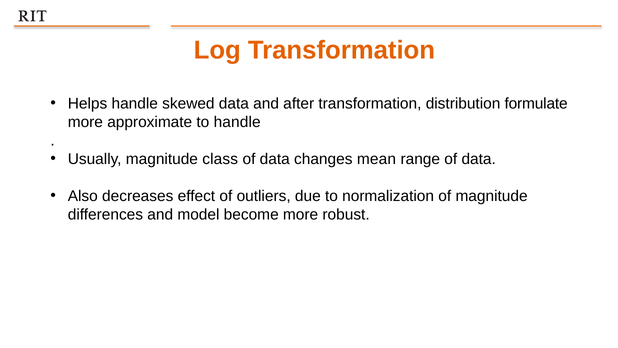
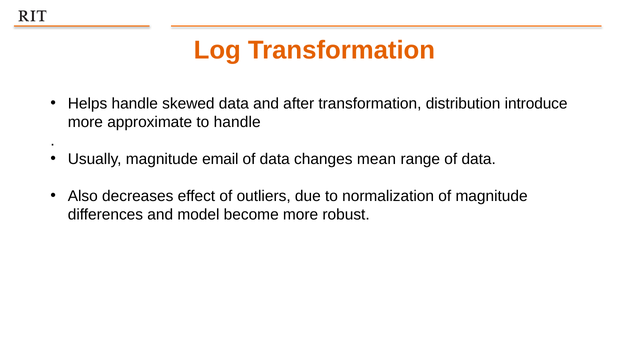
formulate: formulate -> introduce (536, 103)
class: class -> email (220, 159)
